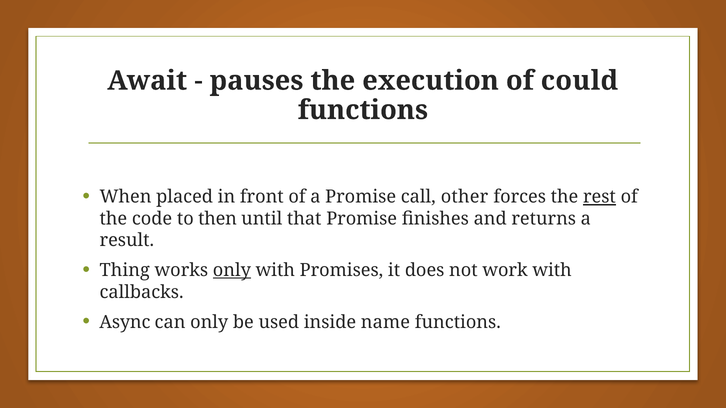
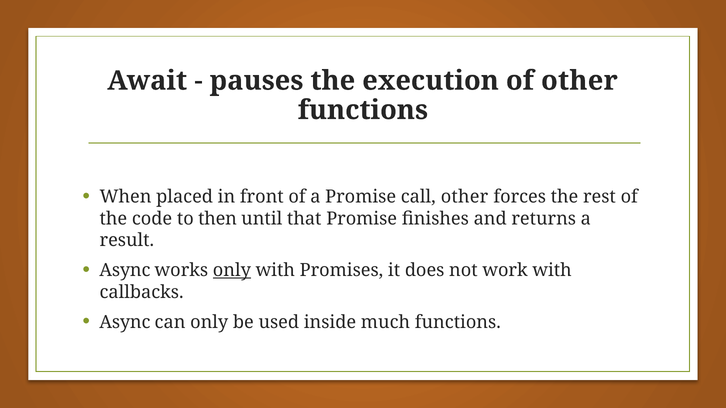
of could: could -> other (579, 81)
rest underline: present -> none (599, 197)
Thing: Thing -> Async (125, 271)
name: name -> much (386, 322)
